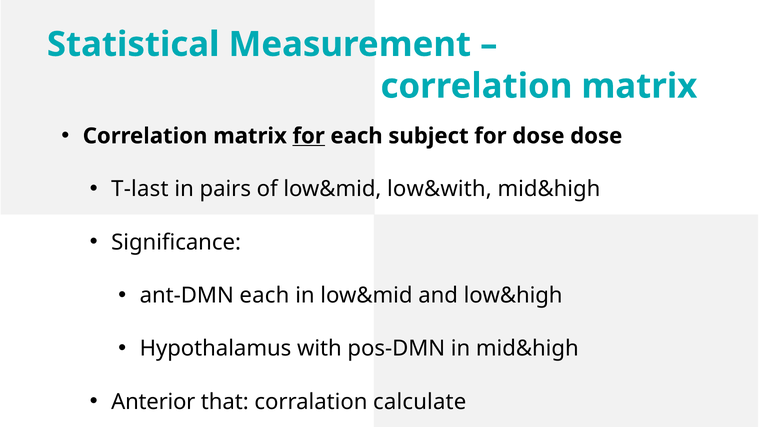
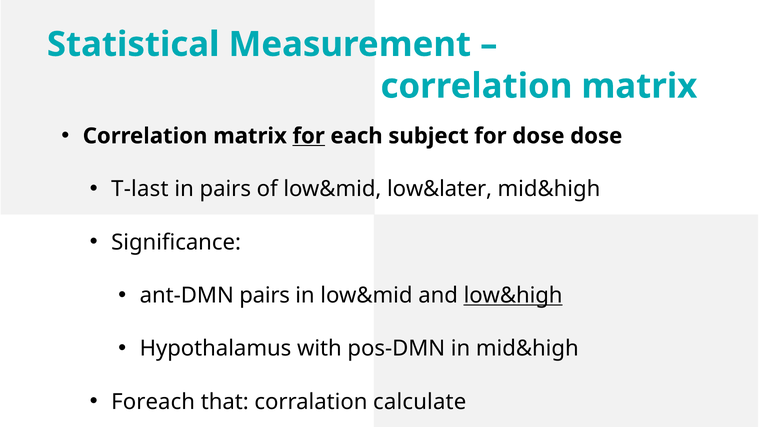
low&with: low&with -> low&later (440, 189)
ant-DMN each: each -> pairs (265, 295)
low&high underline: none -> present (513, 295)
Anterior: Anterior -> Foreach (153, 402)
